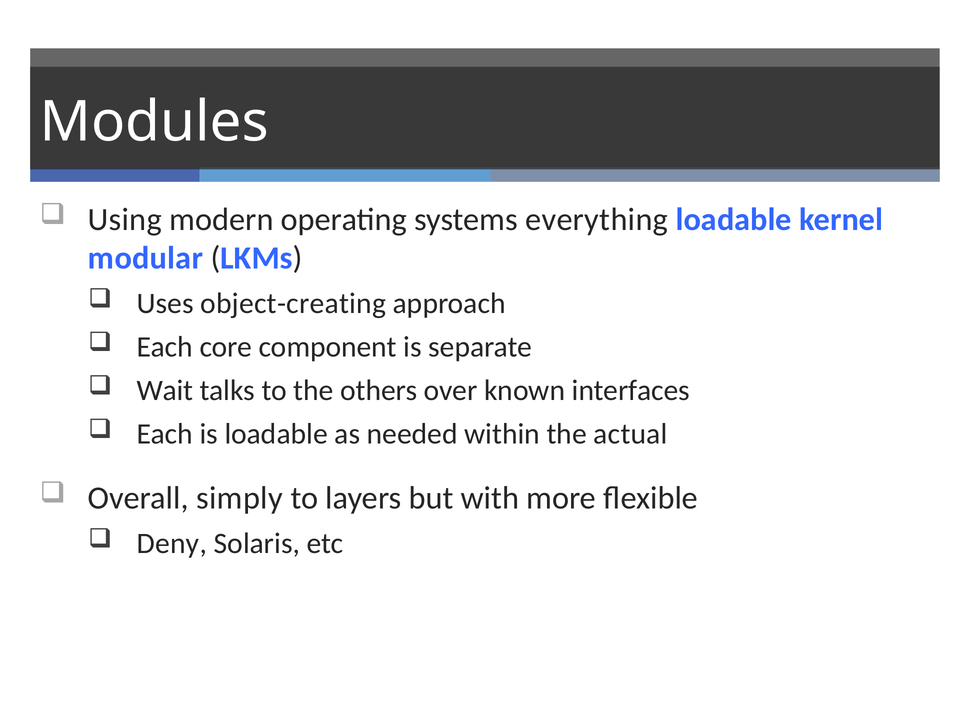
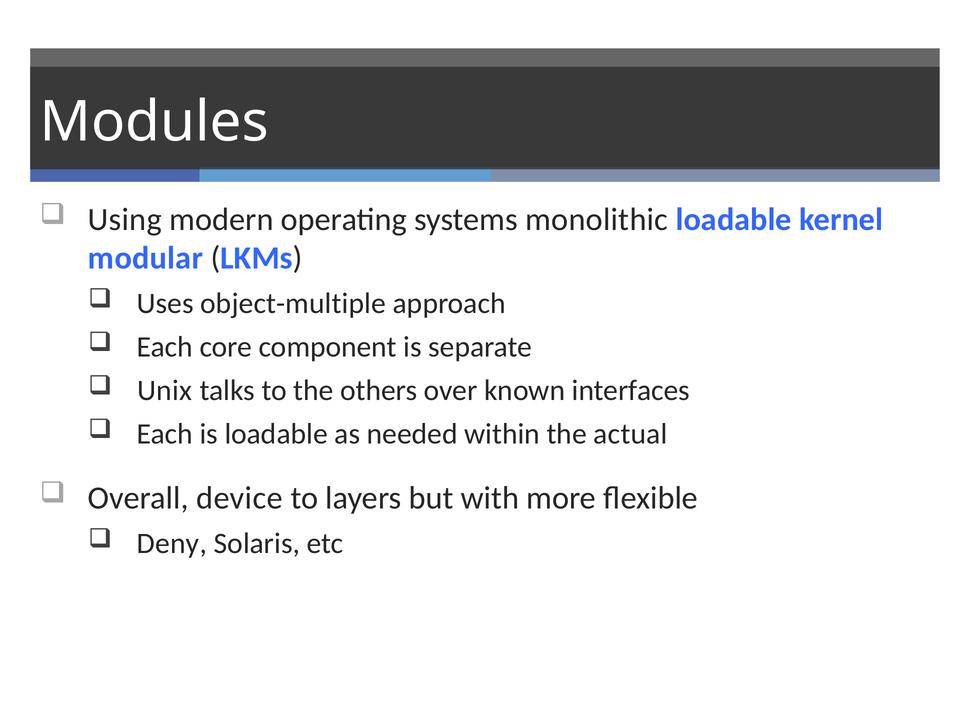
everything: everything -> monolithic (597, 220)
object-creating: object-creating -> object-multiple (293, 303)
Wait: Wait -> Unix (165, 391)
simply: simply -> device (239, 499)
